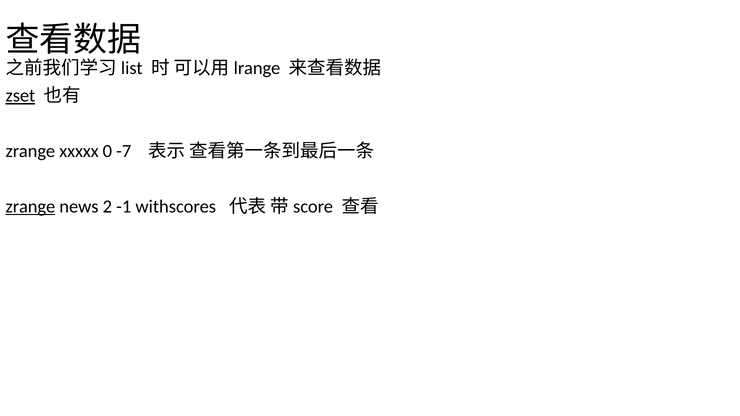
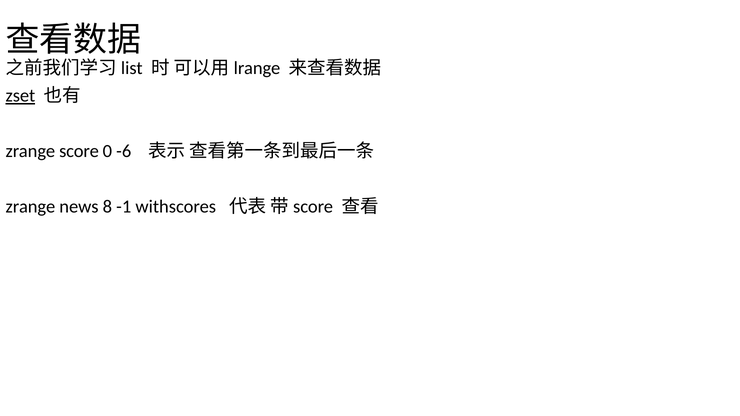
xxxxx: xxxxx -> score (79, 151)
-7: -7 -> -6 (124, 151)
zrange underline: present -> none (30, 207)
2: 2 -> 8 (107, 207)
